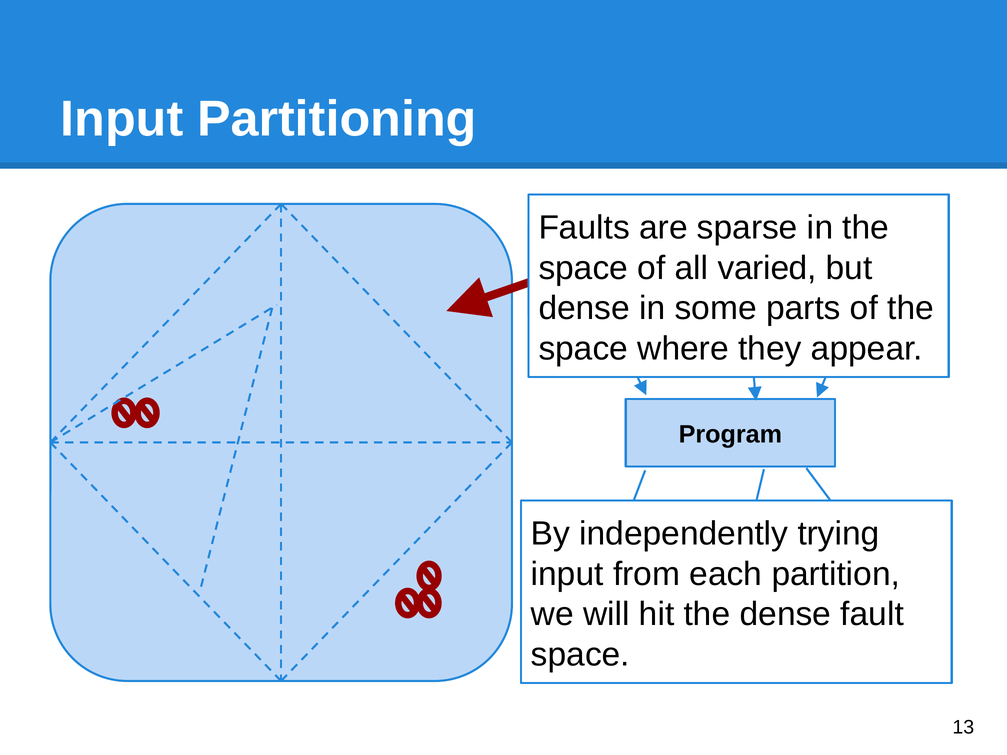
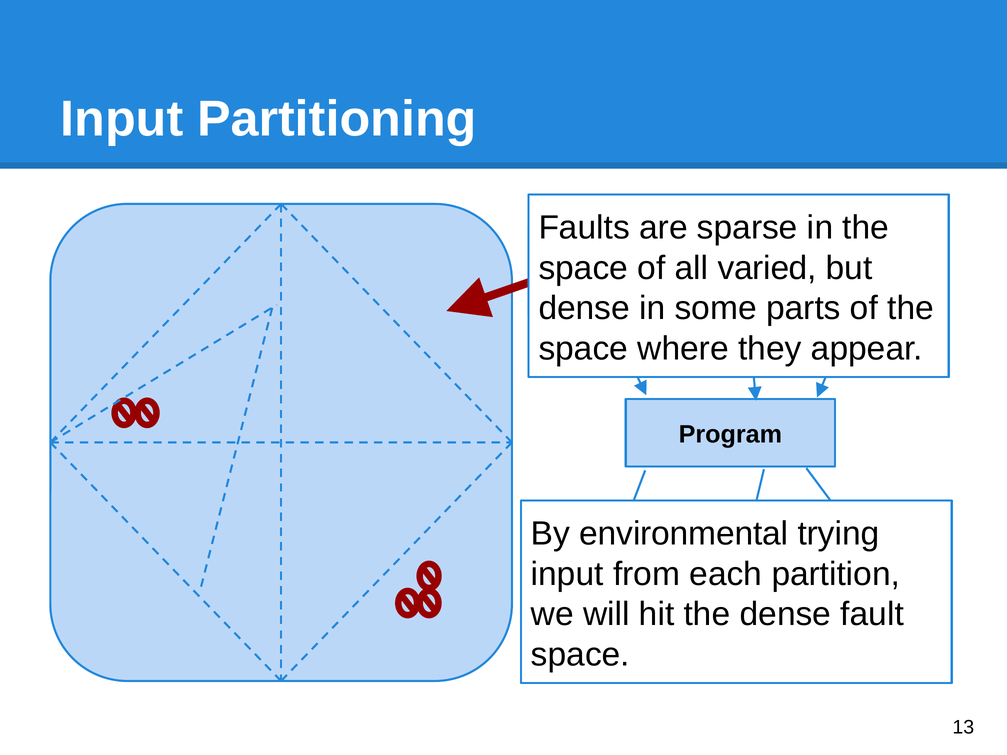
independently: independently -> environmental (684, 534)
